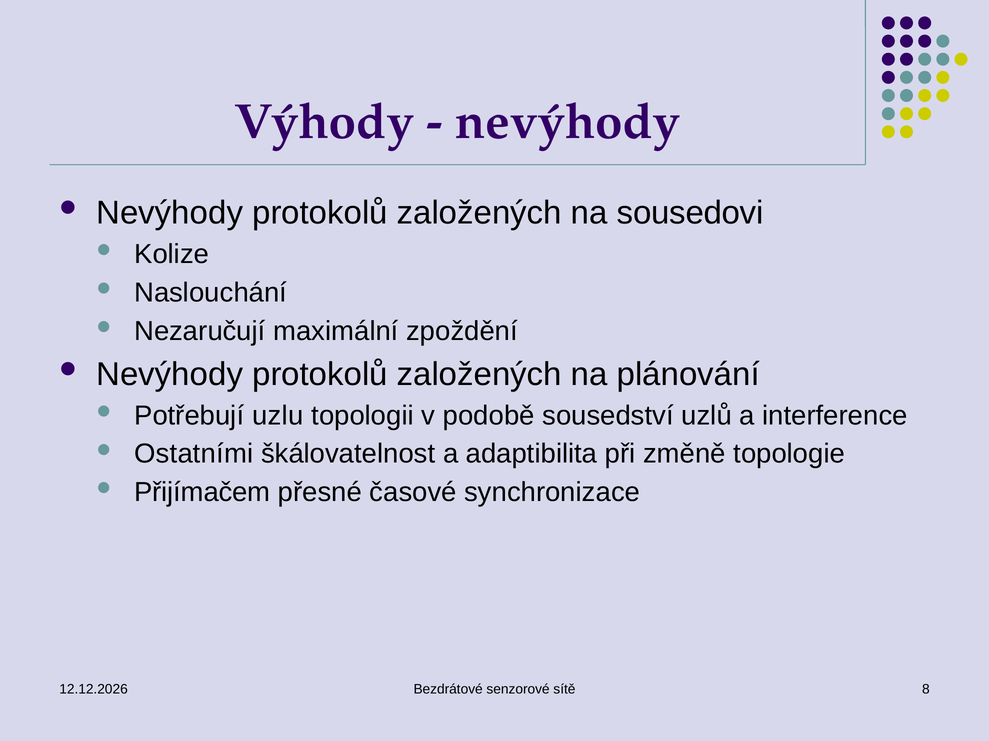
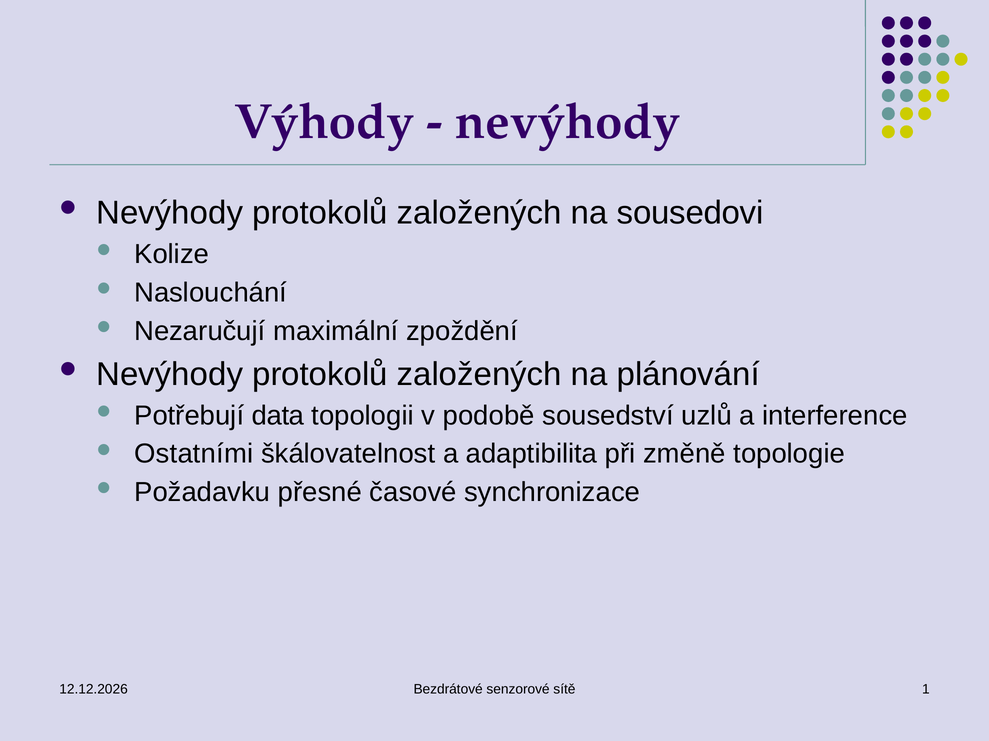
uzlu: uzlu -> data (278, 416)
Přijímačem: Přijímačem -> Požadavku (202, 493)
8: 8 -> 1 (926, 690)
